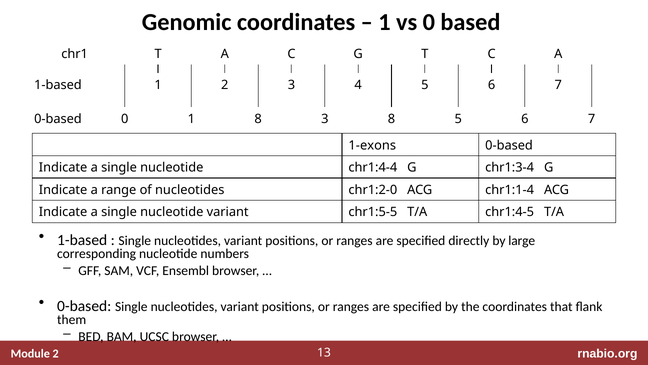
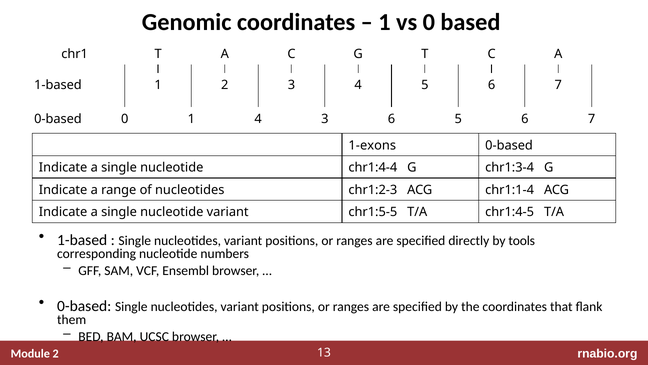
1 8: 8 -> 4 (258, 119)
3 8: 8 -> 6 (392, 119)
chr1:2-0: chr1:2-0 -> chr1:2-3 (373, 190)
large: large -> tools (522, 241)
